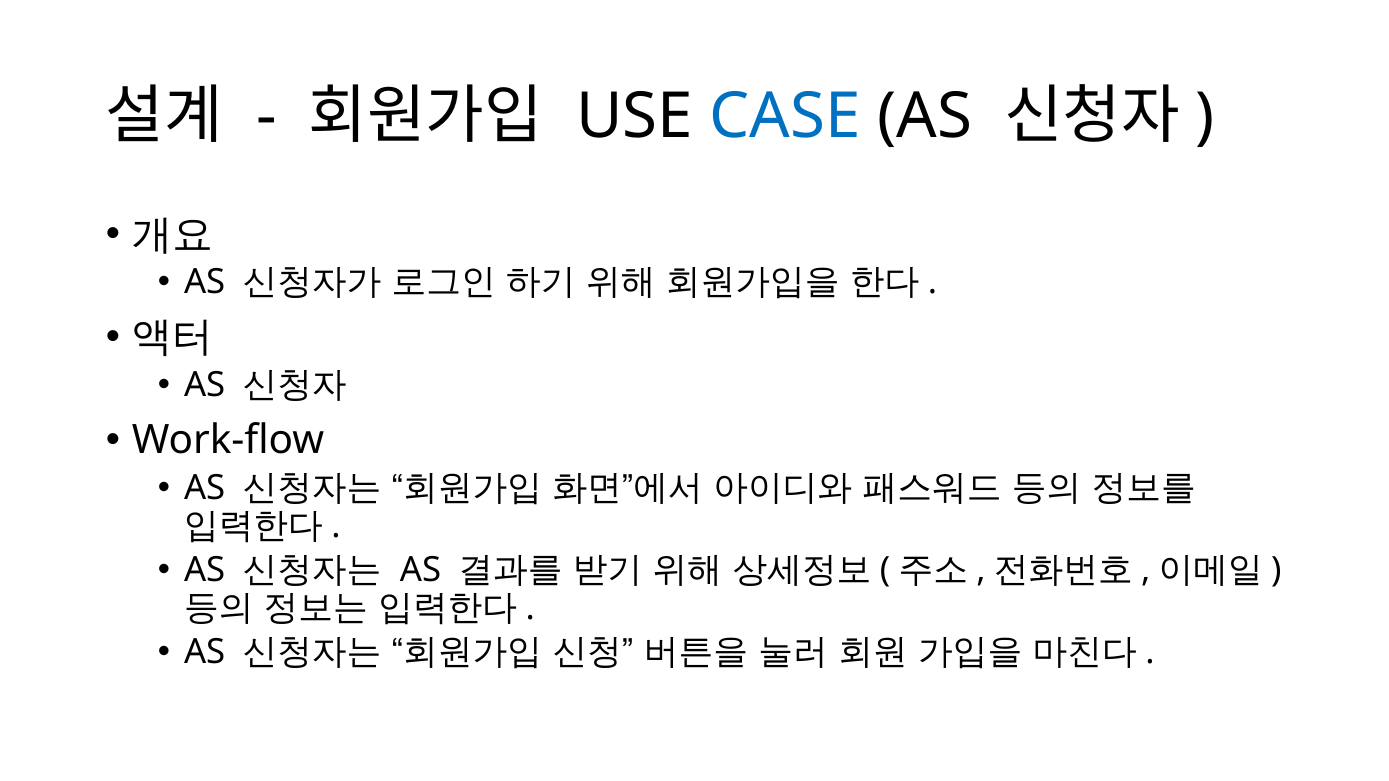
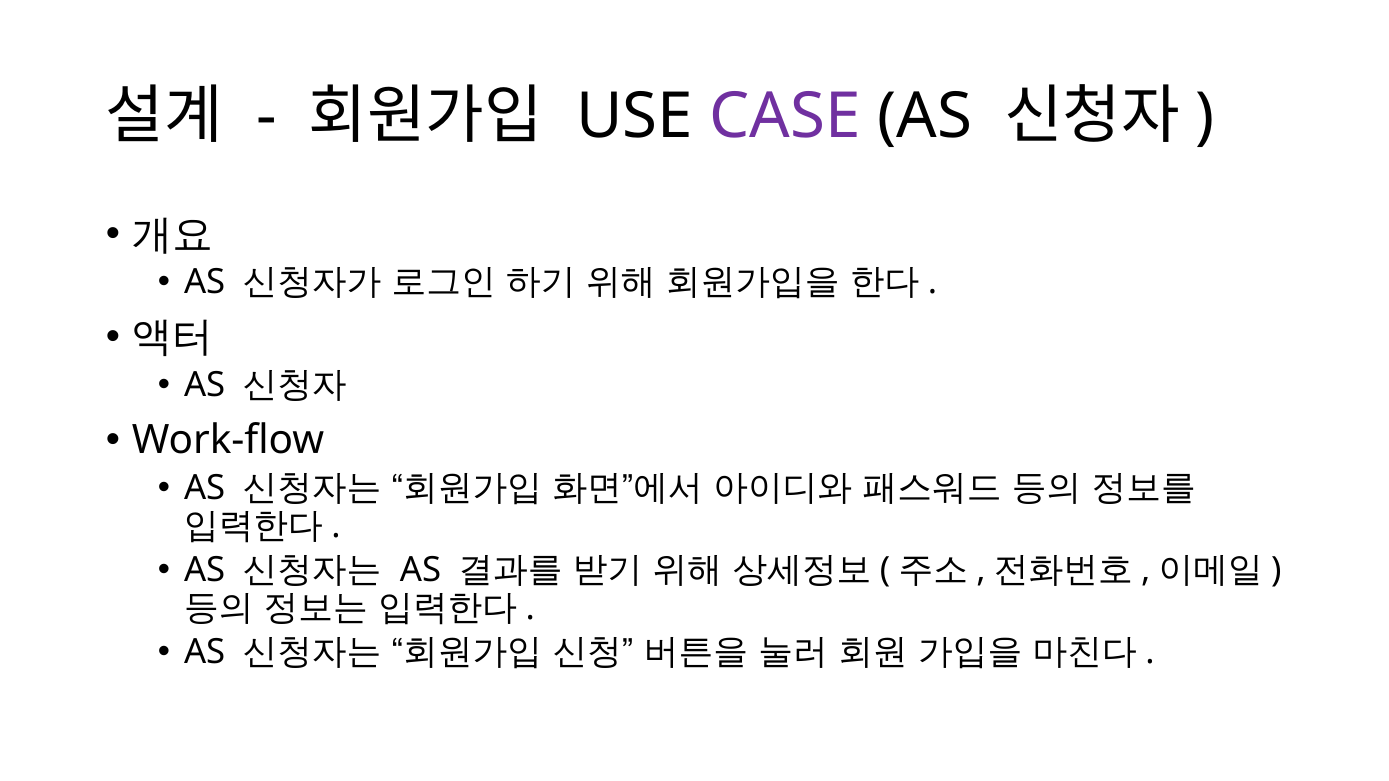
CASE colour: blue -> purple (785, 117)
